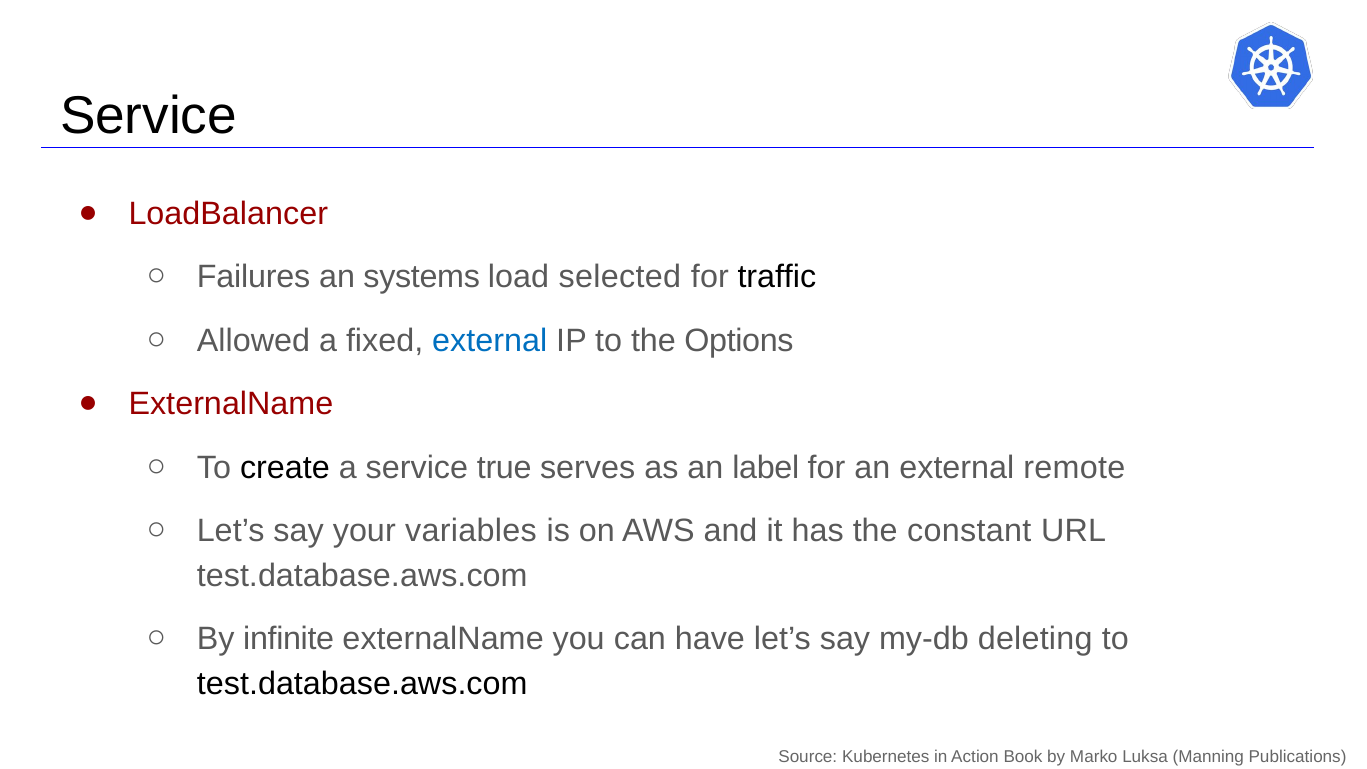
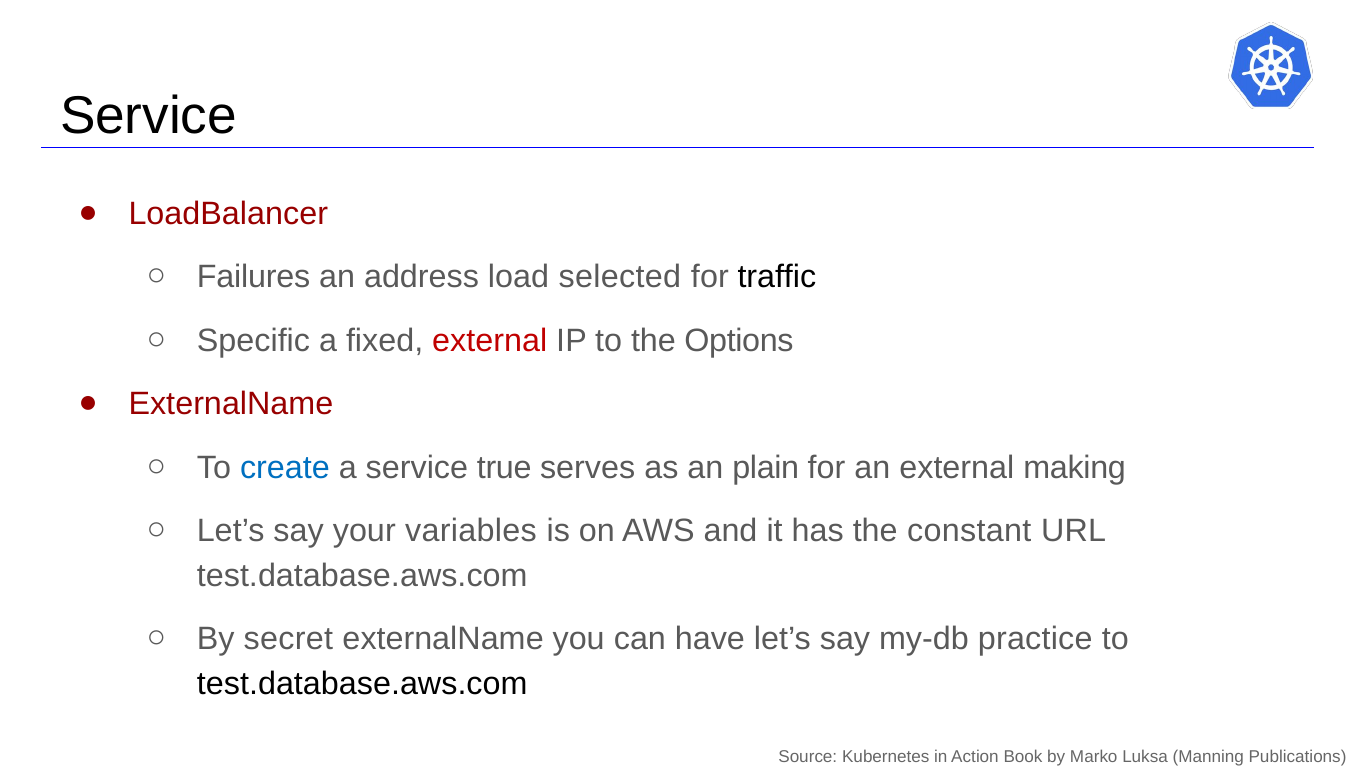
systems: systems -> address (422, 277)
Allowed: Allowed -> Specific (254, 340)
external colour: blue -> red (490, 340)
create colour: black -> blue (285, 467)
label: label -> plain (766, 467)
remote: remote -> making (1075, 467)
infinite: infinite -> secret (288, 639)
deleting: deleting -> practice (1035, 639)
